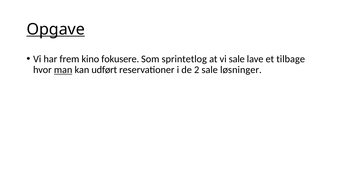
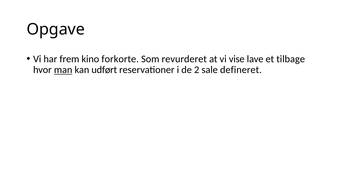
Opgave underline: present -> none (56, 29)
fokusere: fokusere -> forkorte (120, 59)
sprintetlog: sprintetlog -> revurderet (184, 59)
vi sale: sale -> vise (237, 59)
løsninger: løsninger -> defineret (241, 70)
